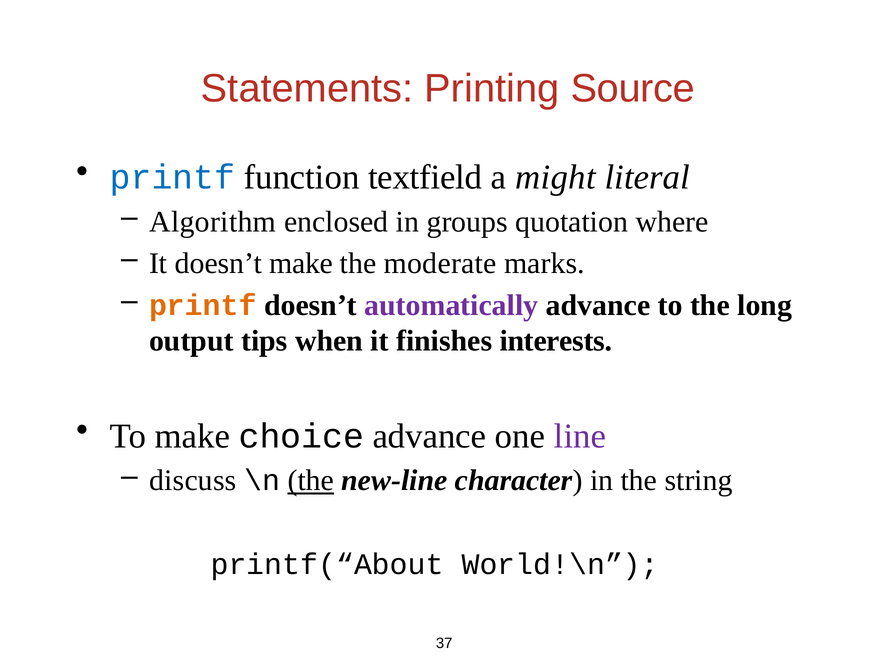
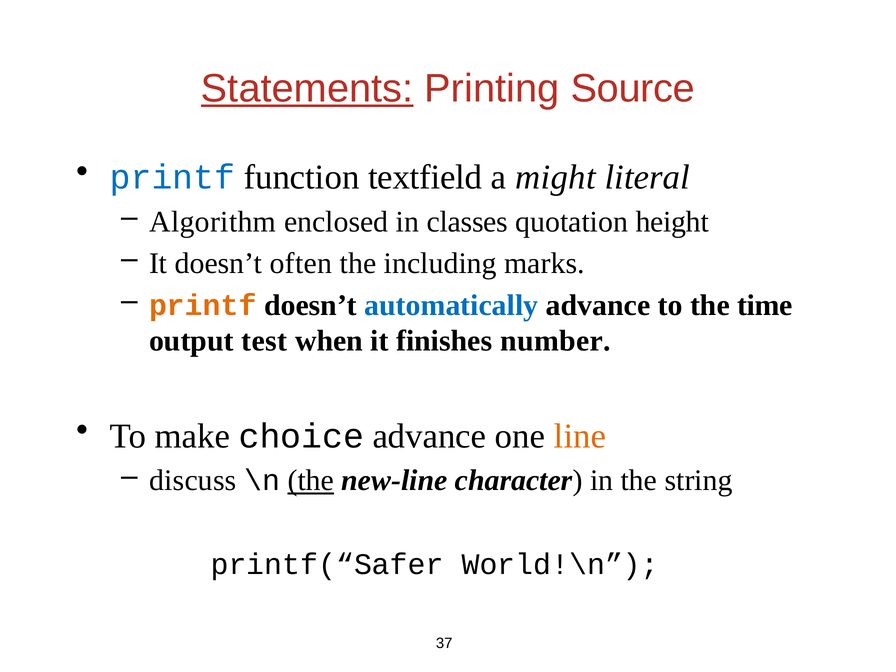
Statements underline: none -> present (307, 89)
groups: groups -> classes (467, 222)
where: where -> height (672, 222)
doesn’t make: make -> often (301, 263)
moderate: moderate -> including (440, 263)
automatically colour: purple -> blue (451, 305)
long: long -> time (765, 305)
tips: tips -> test (264, 341)
interests: interests -> number (556, 341)
line colour: purple -> orange (580, 436)
printf(“About: printf(“About -> printf(“Safer (327, 564)
